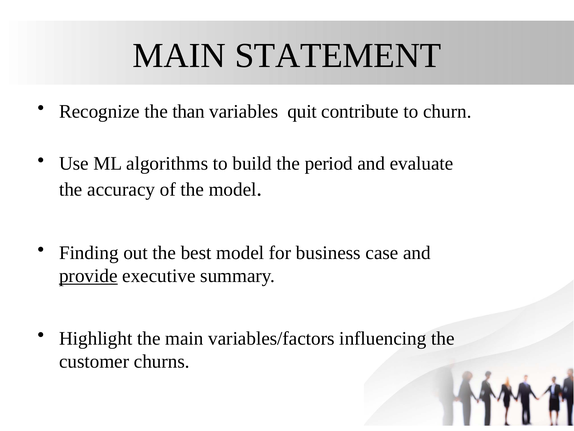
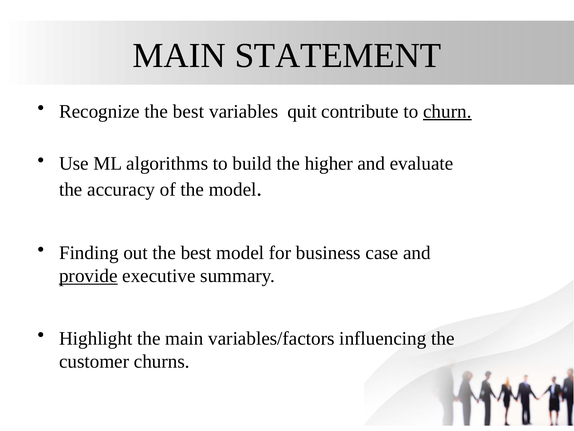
Recognize the than: than -> best (188, 111)
churn underline: none -> present (447, 111)
period: period -> higher (329, 163)
